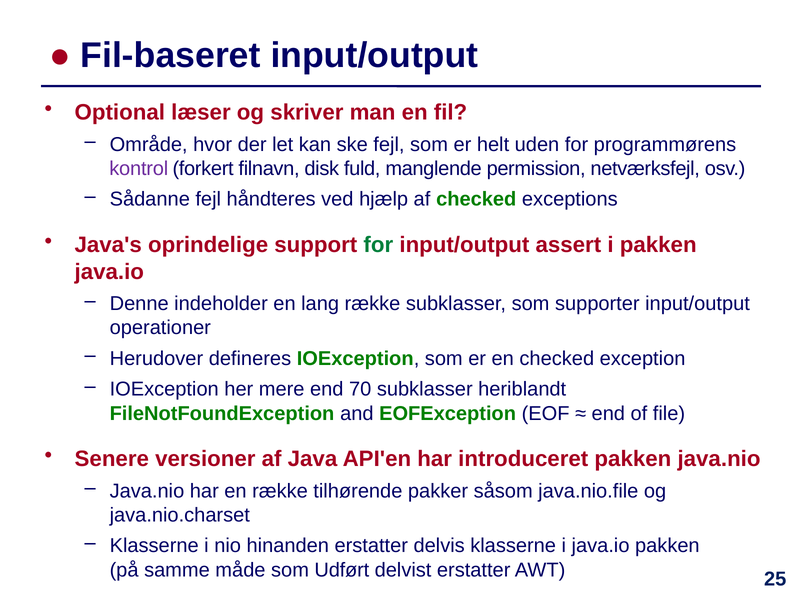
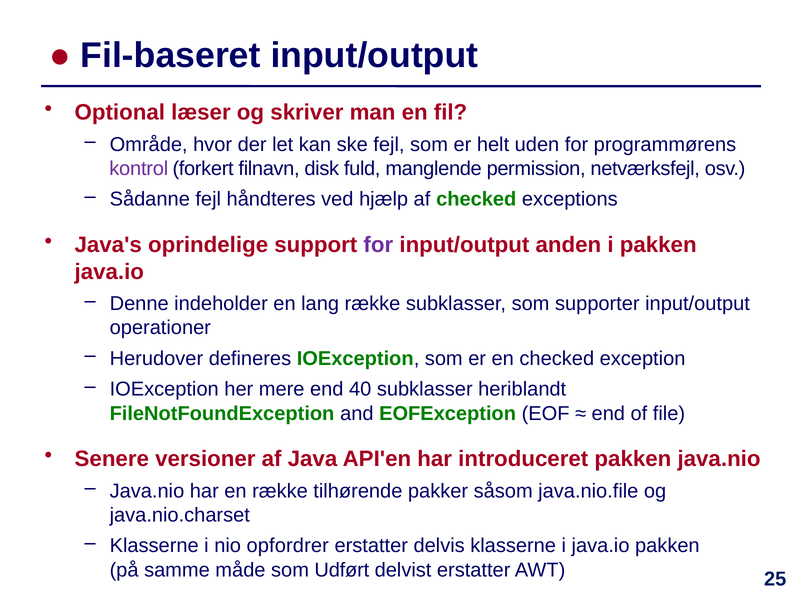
for colour: green -> purple (378, 245)
assert: assert -> anden (568, 245)
70: 70 -> 40 (360, 389)
hinanden: hinanden -> opfordrer (288, 545)
